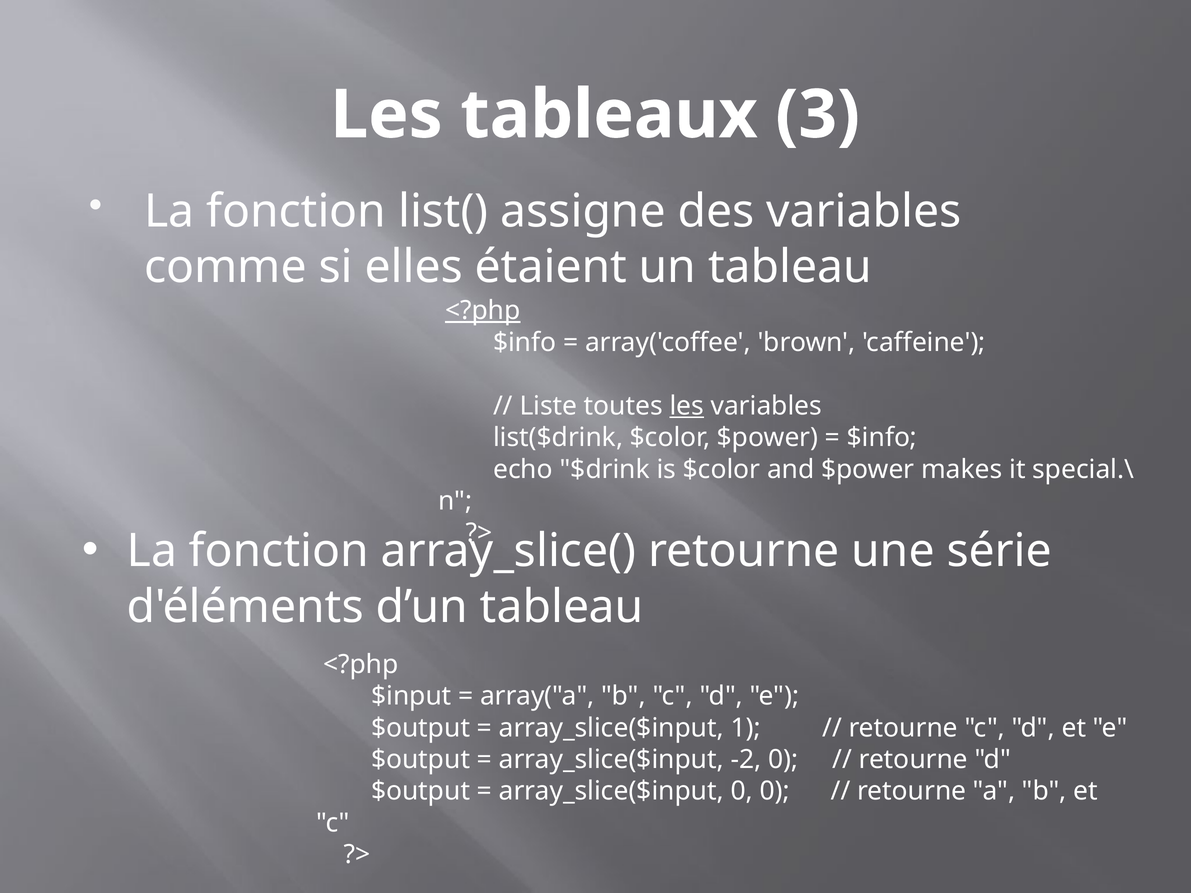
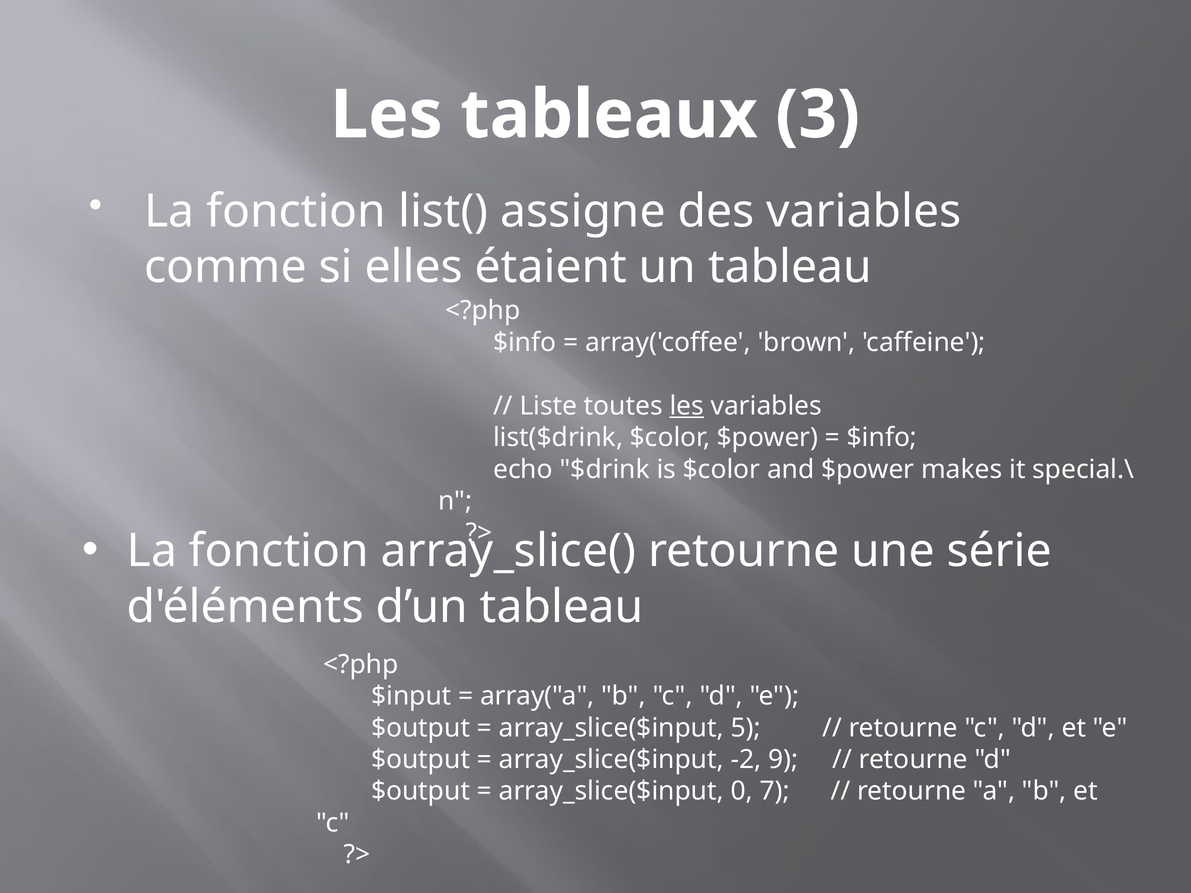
<?php underline: present -> none (483, 311)
1: 1 -> 5 (746, 728)
-2 0: 0 -> 9 (783, 760)
0 0: 0 -> 7 (775, 791)
